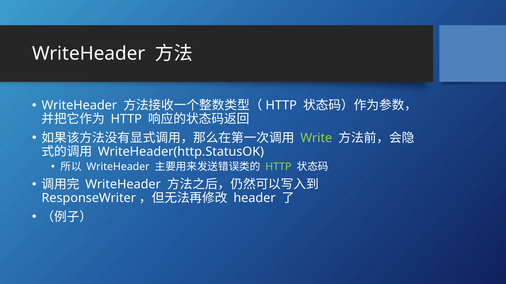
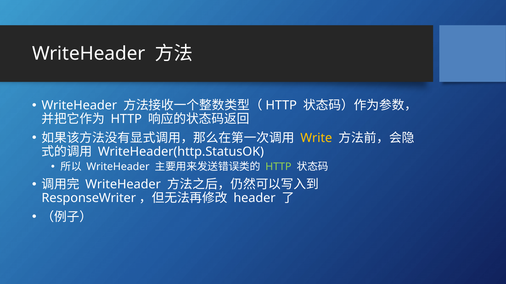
Write colour: light green -> yellow (316, 138)
